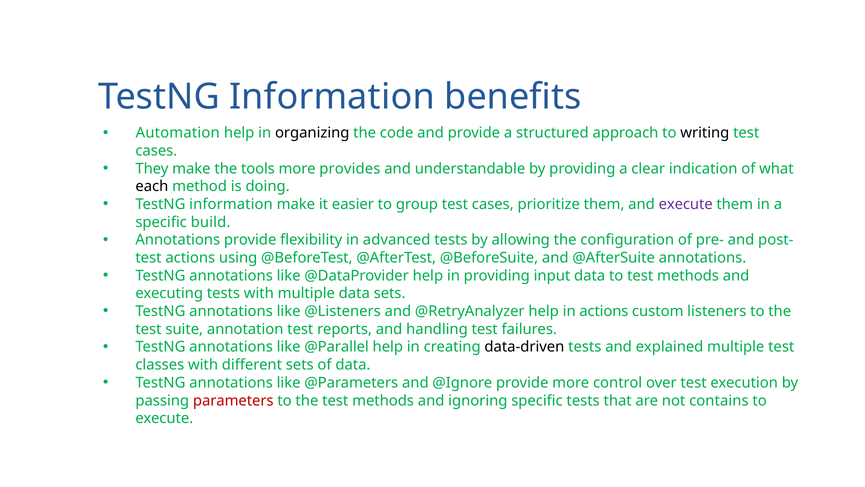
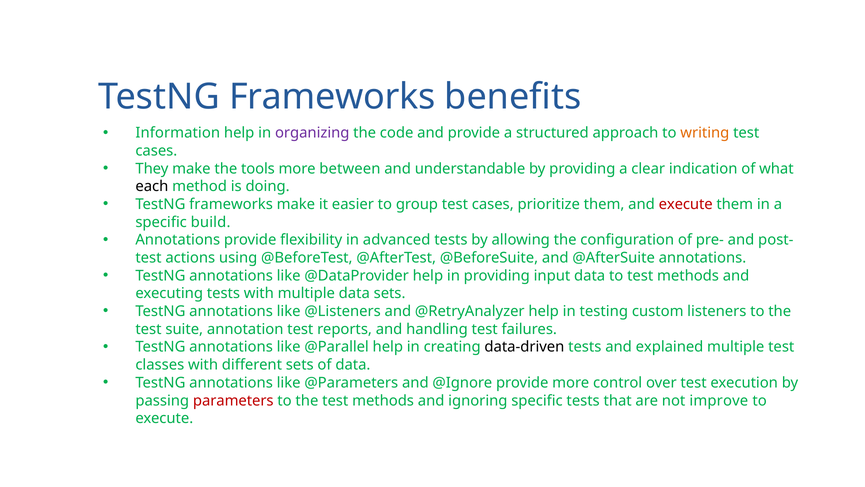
Information: Information -> Frameworks (332, 97)
Automation: Automation -> Information (178, 133)
organizing colour: black -> purple (312, 133)
writing colour: black -> orange (705, 133)
provides: provides -> between (350, 168)
information: information -> frameworks (231, 204)
execute colour: purple -> red (686, 204)
in actions: actions -> testing (604, 311)
contains: contains -> improve (719, 400)
